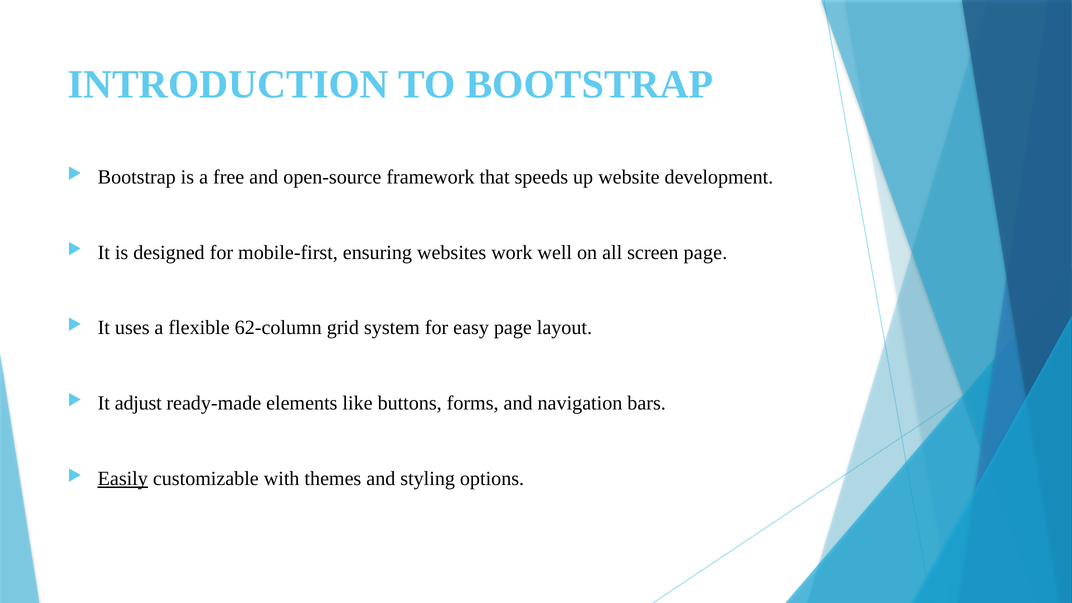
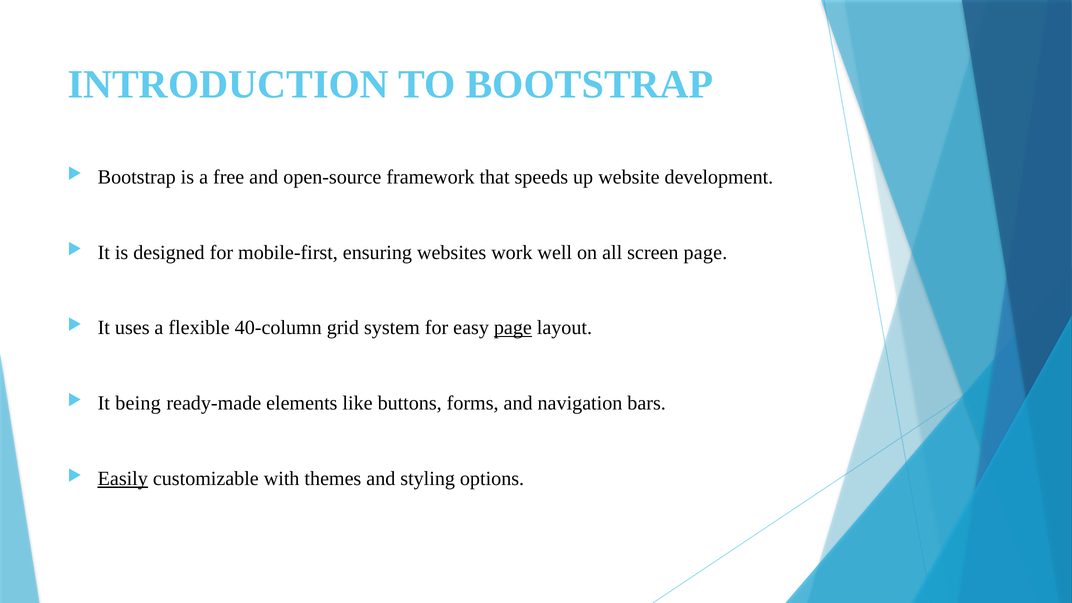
62-column: 62-column -> 40-column (278, 328)
page underline: none -> present (513, 328)
adjust: adjust -> being (138, 403)
